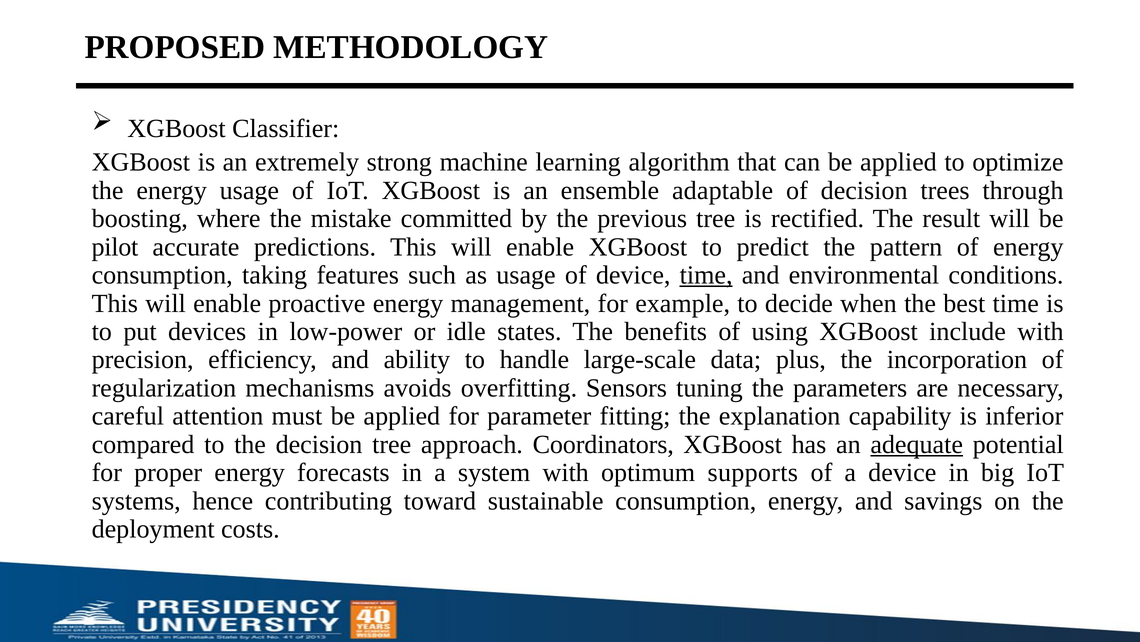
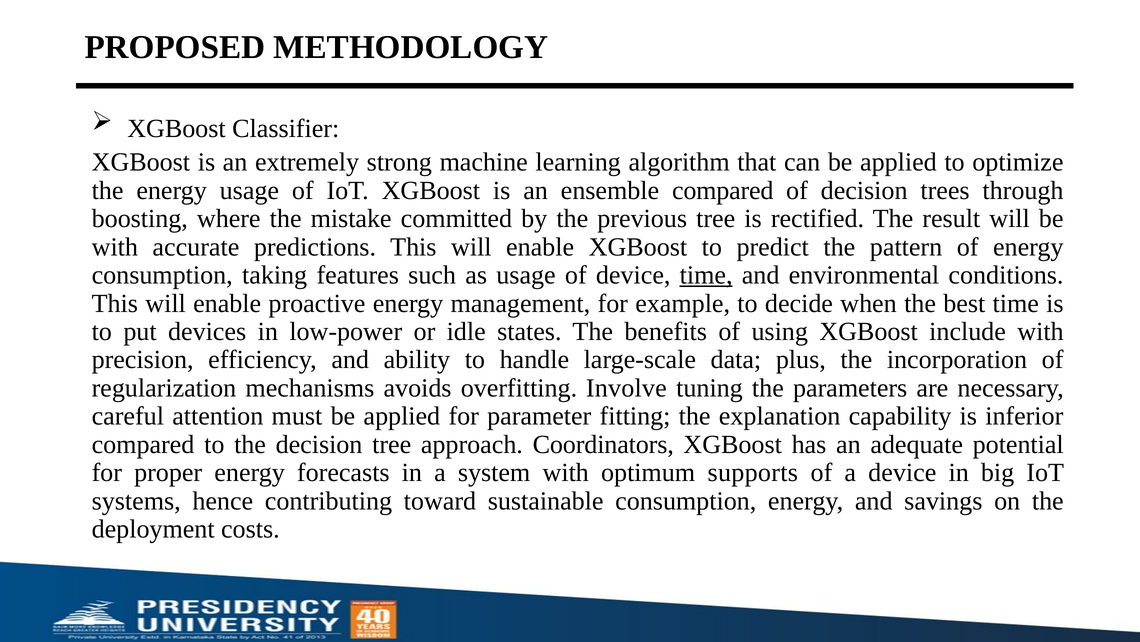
ensemble adaptable: adaptable -> compared (723, 190)
pilot: pilot -> with (115, 247)
Sensors: Sensors -> Involve (626, 388)
adequate underline: present -> none (917, 444)
